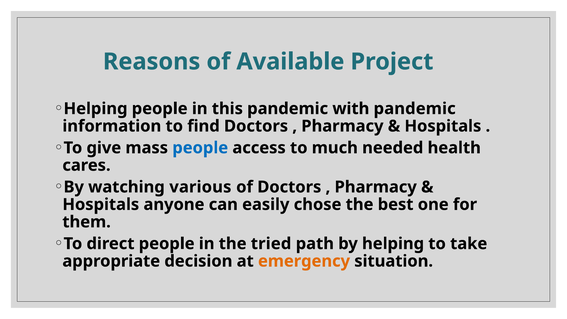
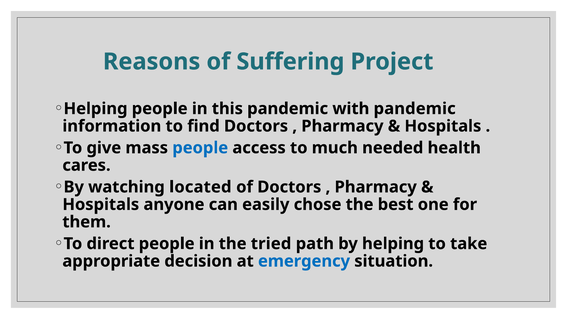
Available: Available -> Suffering (290, 62)
various: various -> located (200, 187)
emergency colour: orange -> blue (304, 261)
